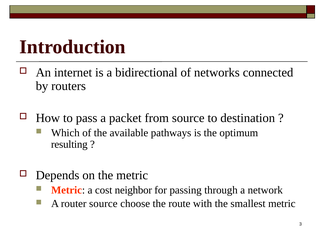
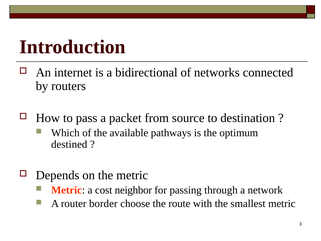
resulting: resulting -> destined (69, 144)
router source: source -> border (103, 204)
